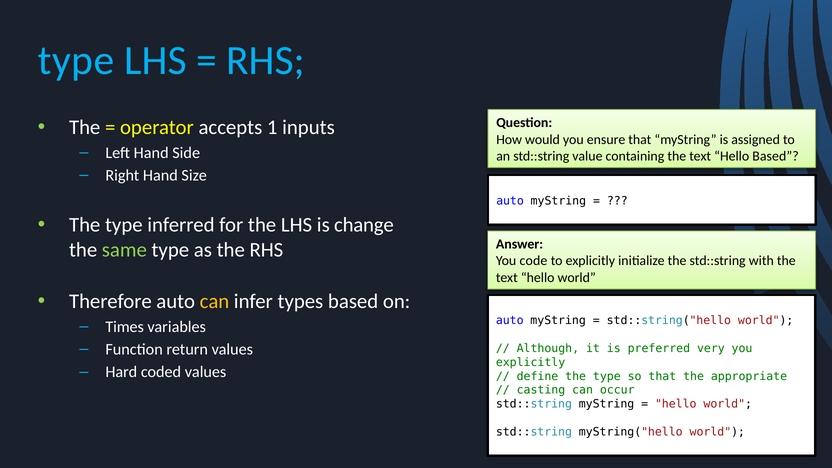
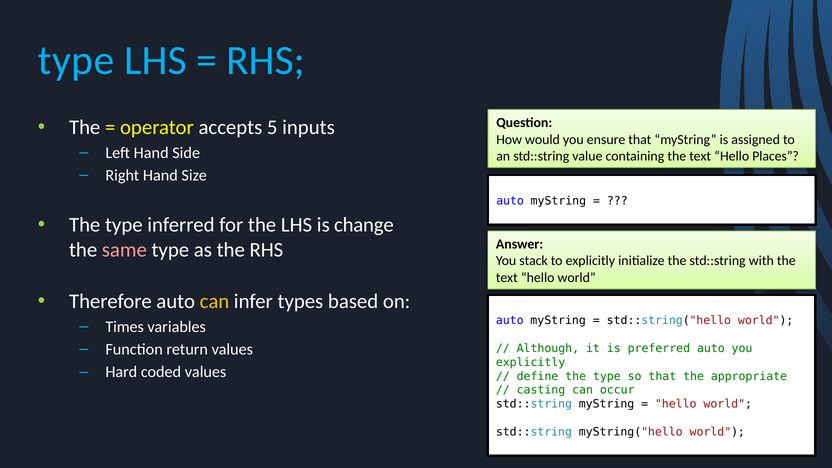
1: 1 -> 5 (272, 128)
Hello Based: Based -> Places (776, 156)
same colour: light green -> pink (124, 250)
code: code -> stack (534, 261)
preferred very: very -> auto (711, 348)
